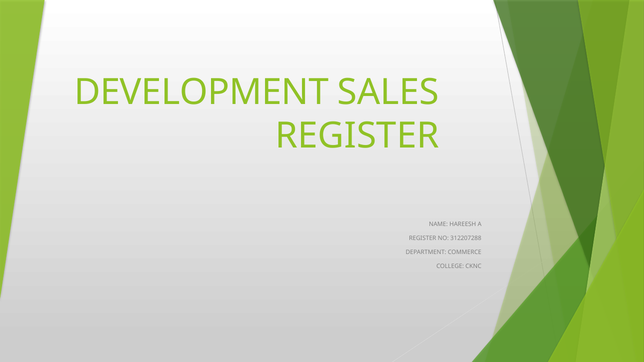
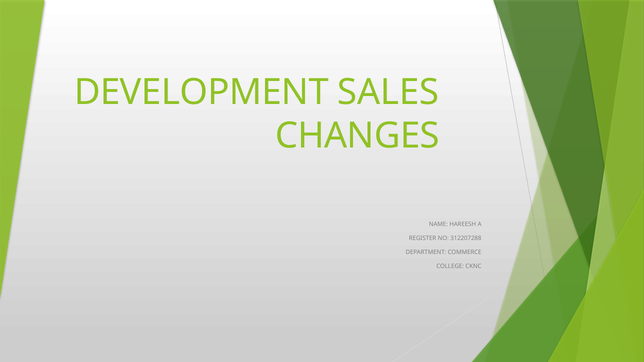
REGISTER: REGISTER -> CHANGES (357, 136)
